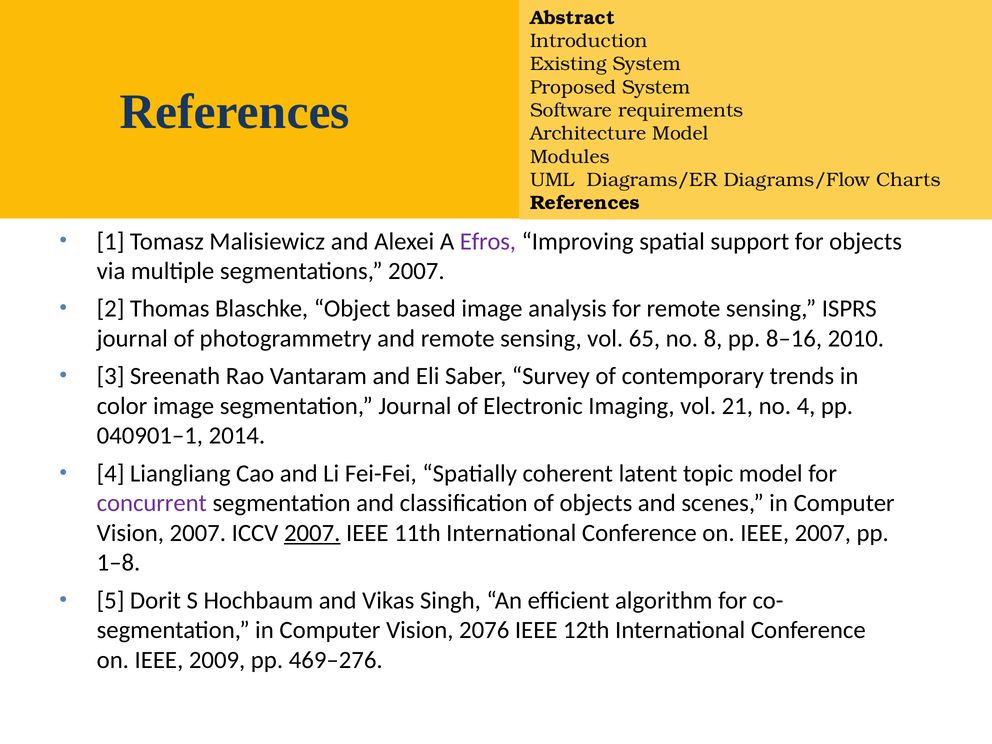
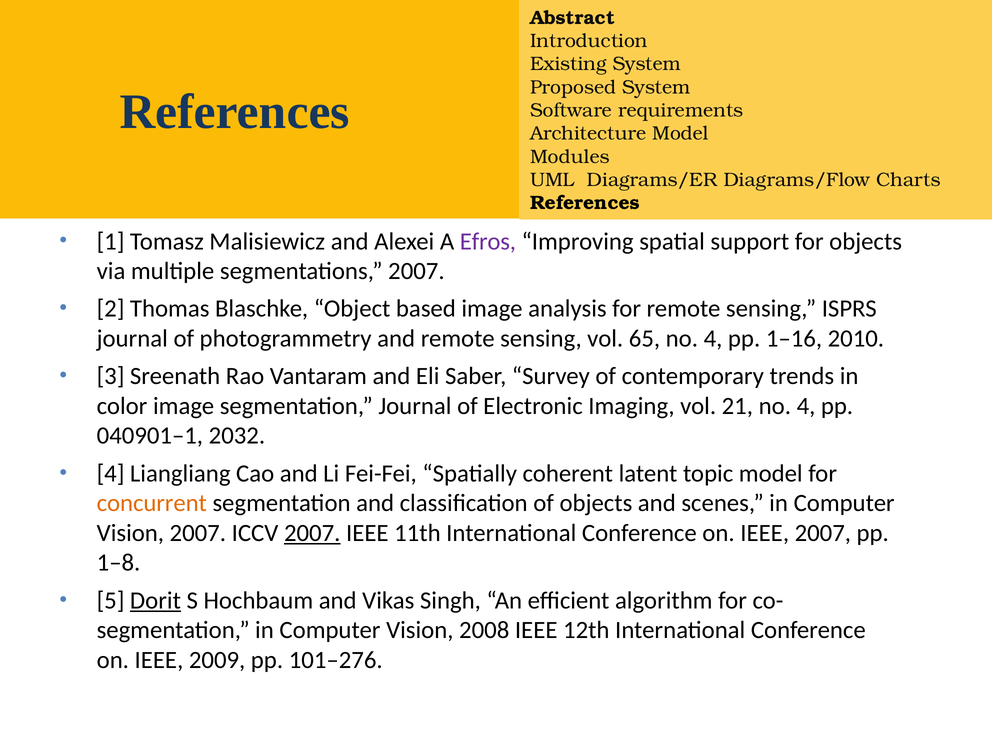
65 no 8: 8 -> 4 (713, 339)
8–16: 8–16 -> 1–16 (794, 339)
2014: 2014 -> 2032 (237, 436)
concurrent colour: purple -> orange (152, 503)
Dorit underline: none -> present (155, 600)
2076: 2076 -> 2008 (484, 630)
469–276: 469–276 -> 101–276 (336, 660)
